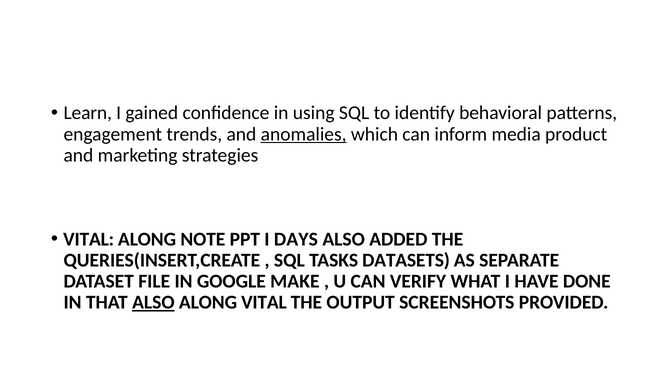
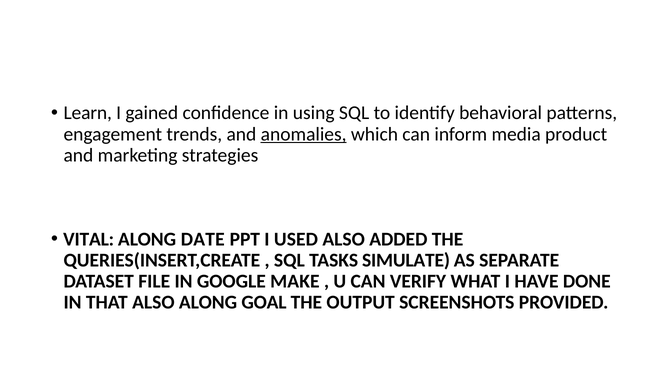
NOTE: NOTE -> DATE (203, 239)
DAYS: DAYS -> USED (296, 239)
DATASETS: DATASETS -> SIMULATE (406, 260)
ALSO underline: present -> none (153, 303)
ALONG VITAL: VITAL -> GOAL (264, 303)
